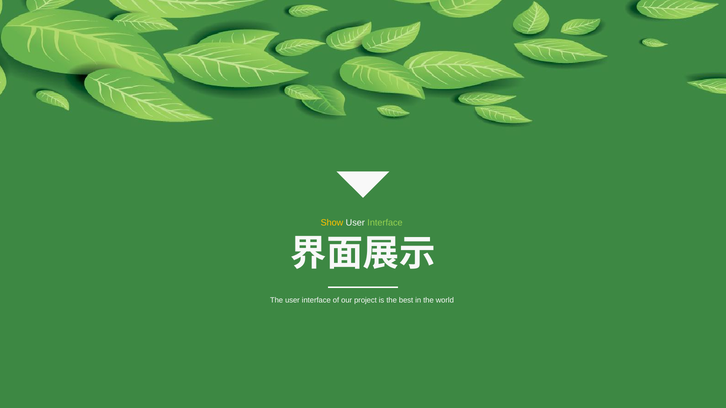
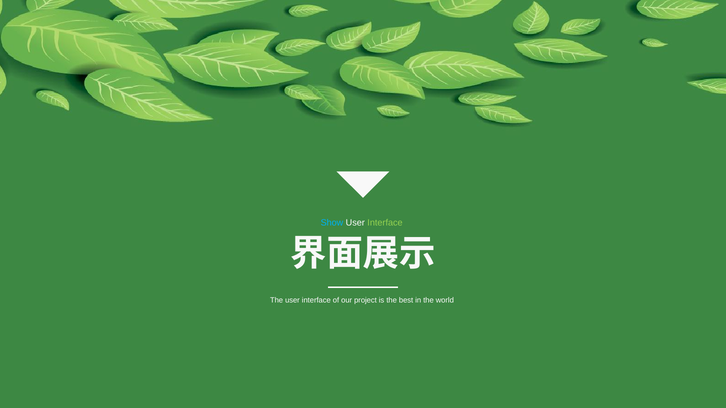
Show colour: yellow -> light blue (332, 223)
